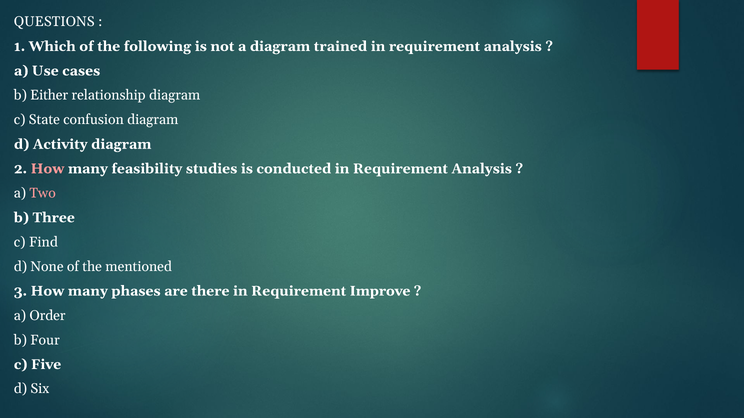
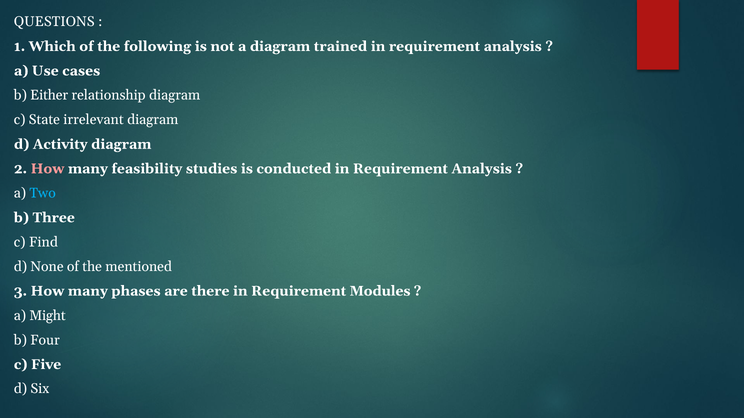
confusion: confusion -> irrelevant (94, 120)
Two colour: pink -> light blue (43, 193)
Improve: Improve -> Modules (380, 291)
Order: Order -> Might (47, 316)
